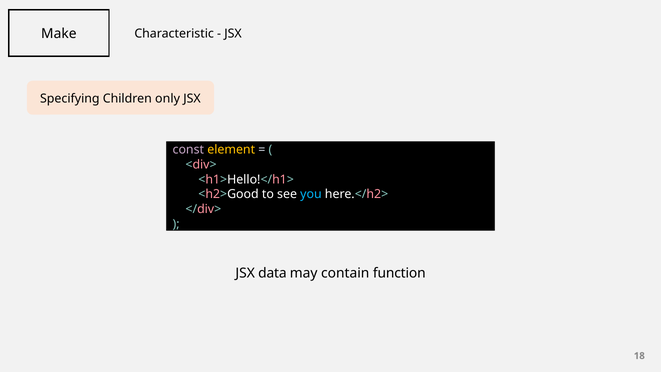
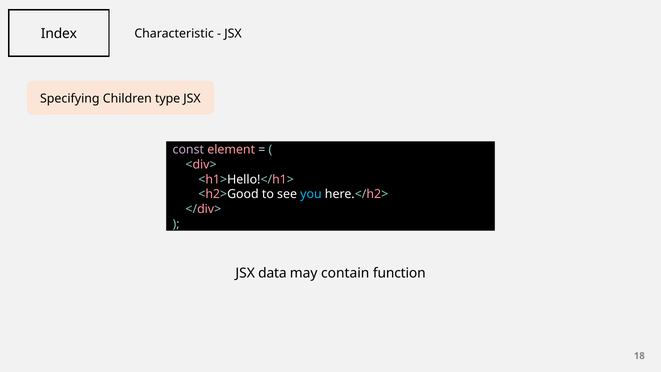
Make: Make -> Index (59, 34)
only: only -> type (168, 98)
element colour: yellow -> pink (231, 150)
